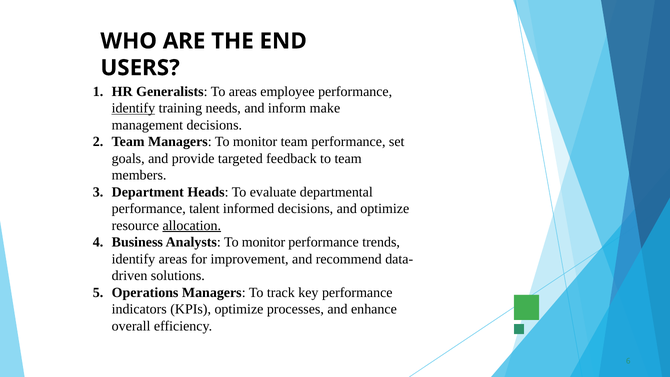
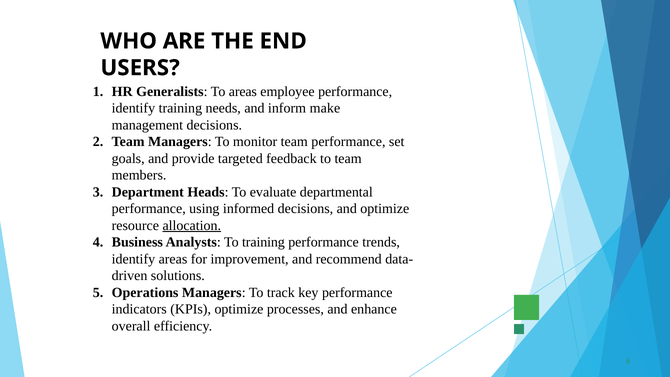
identify underline: present -> none (133, 108)
talent: talent -> using (204, 209)
Analysts To monitor: monitor -> training (263, 242)
